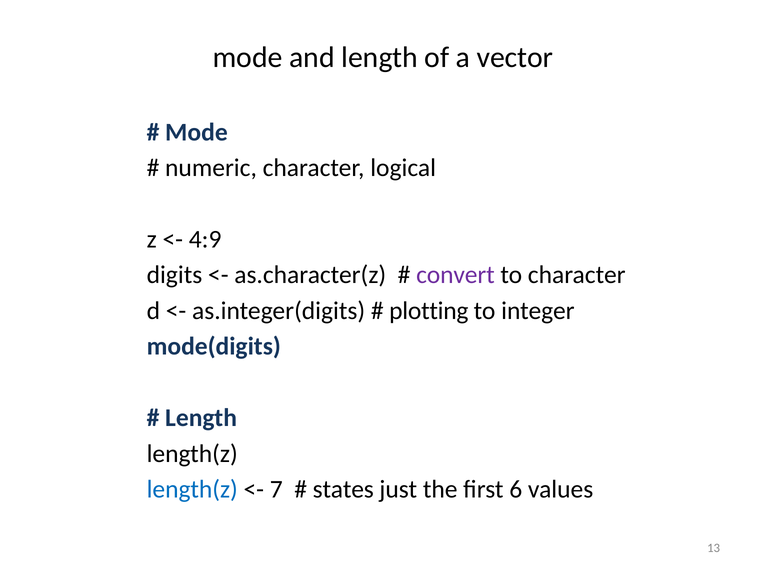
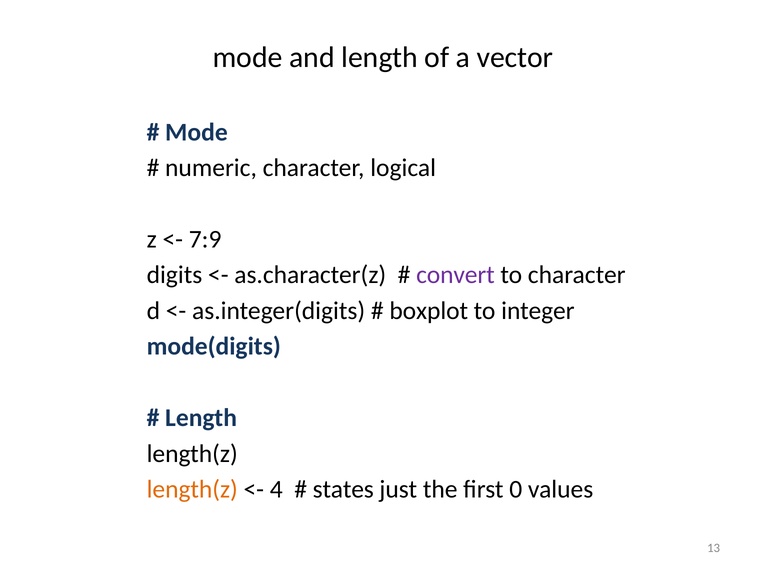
4:9: 4:9 -> 7:9 (205, 240)
plotting: plotting -> boxplot (429, 311)
length(z colour: blue -> orange (192, 490)
7: 7 -> 4 (276, 490)
6: 6 -> 0 (516, 490)
